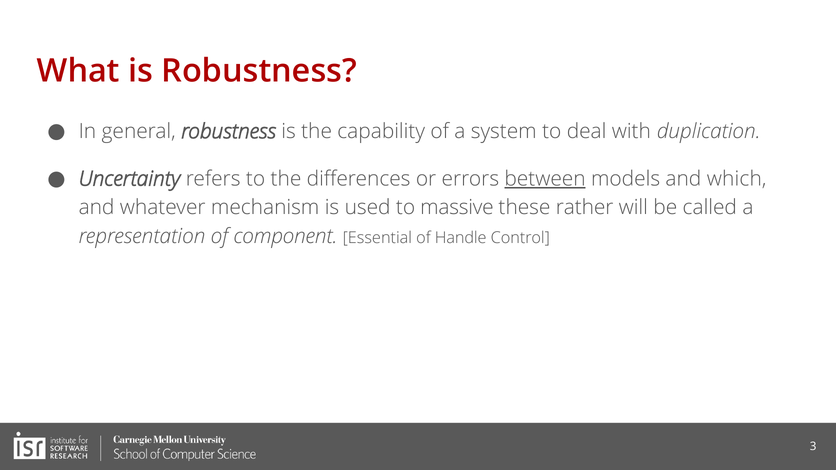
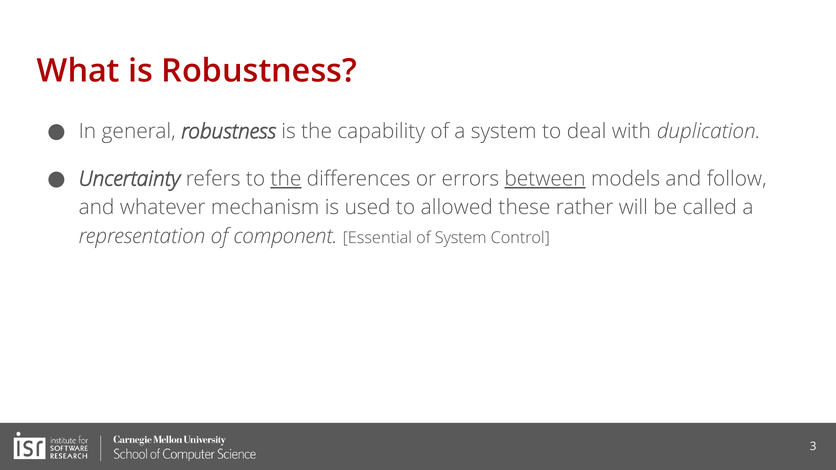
the underline: none -> present (286, 179)
which: which -> follow (737, 179)
massive: massive -> allowed (457, 208)
of Handle: Handle -> System (461, 238)
